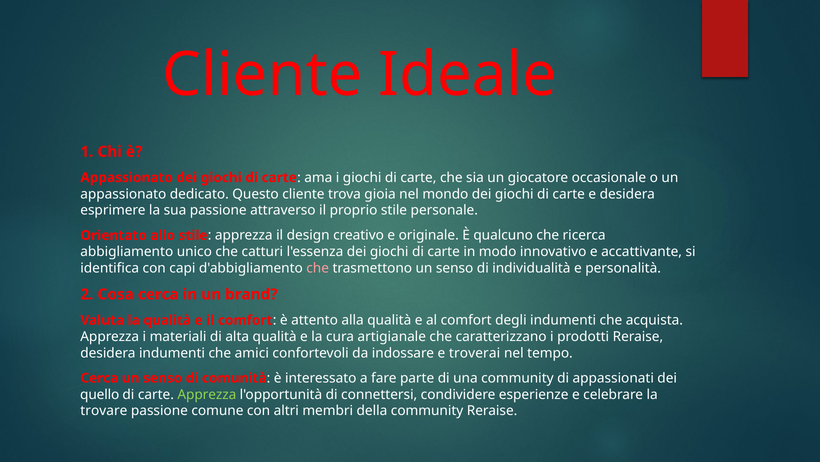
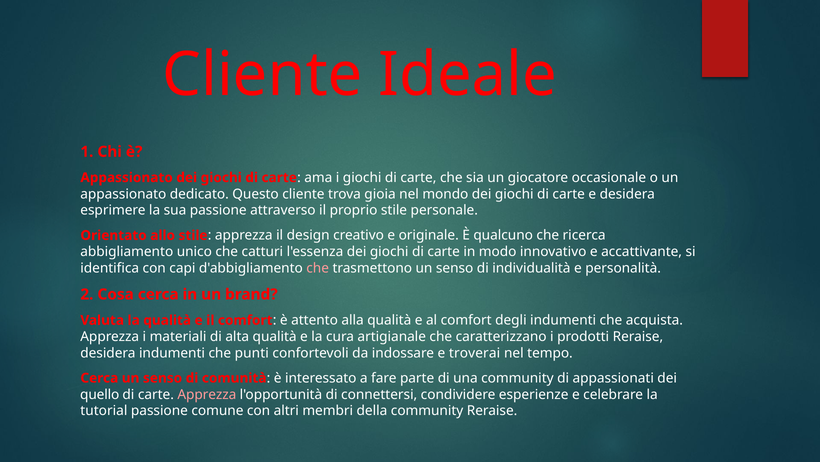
amici: amici -> punti (252, 353)
Apprezza colour: light green -> pink (207, 394)
trovare: trovare -> tutorial (104, 410)
